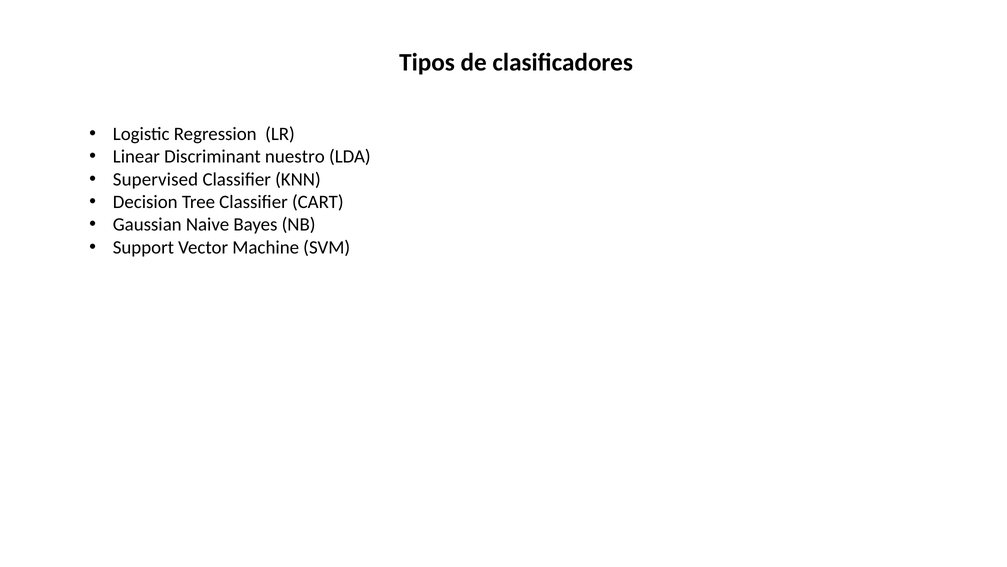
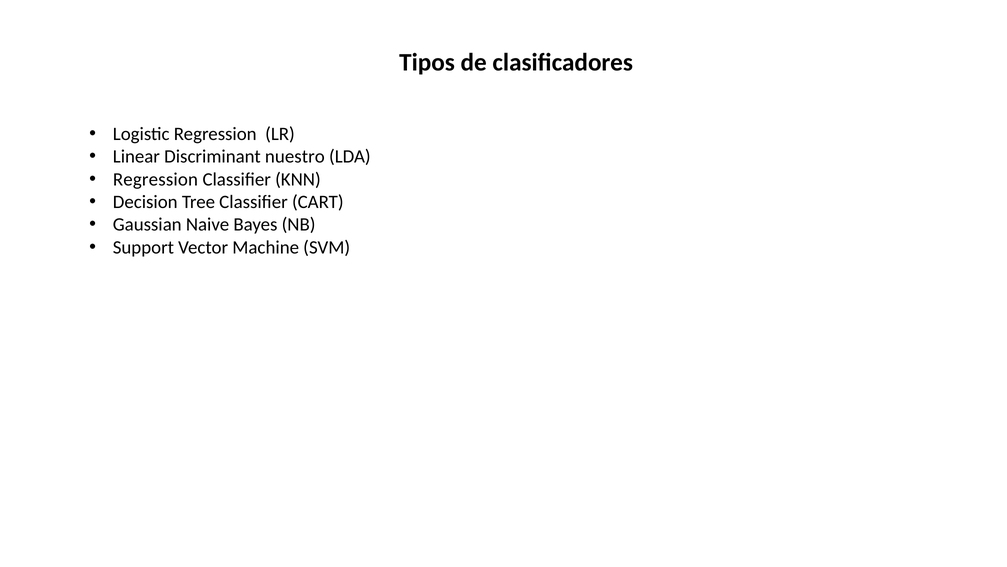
Supervised: Supervised -> Regression (155, 179)
